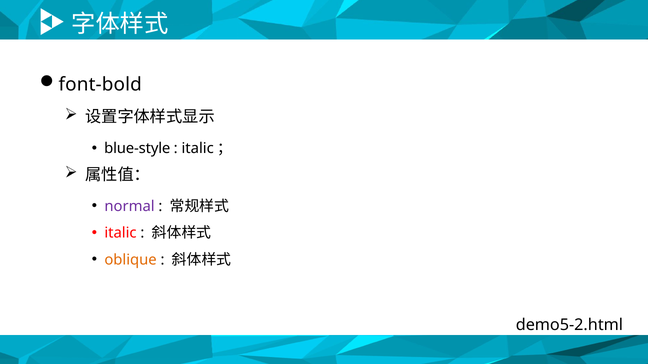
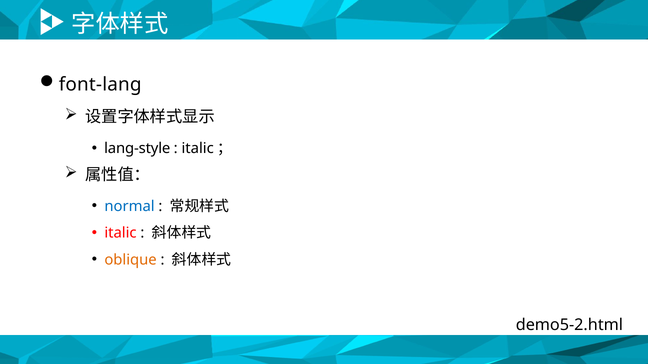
font-bold: font-bold -> font-lang (100, 85)
blue-style: blue-style -> lang-style (137, 149)
normal colour: purple -> blue (130, 207)
